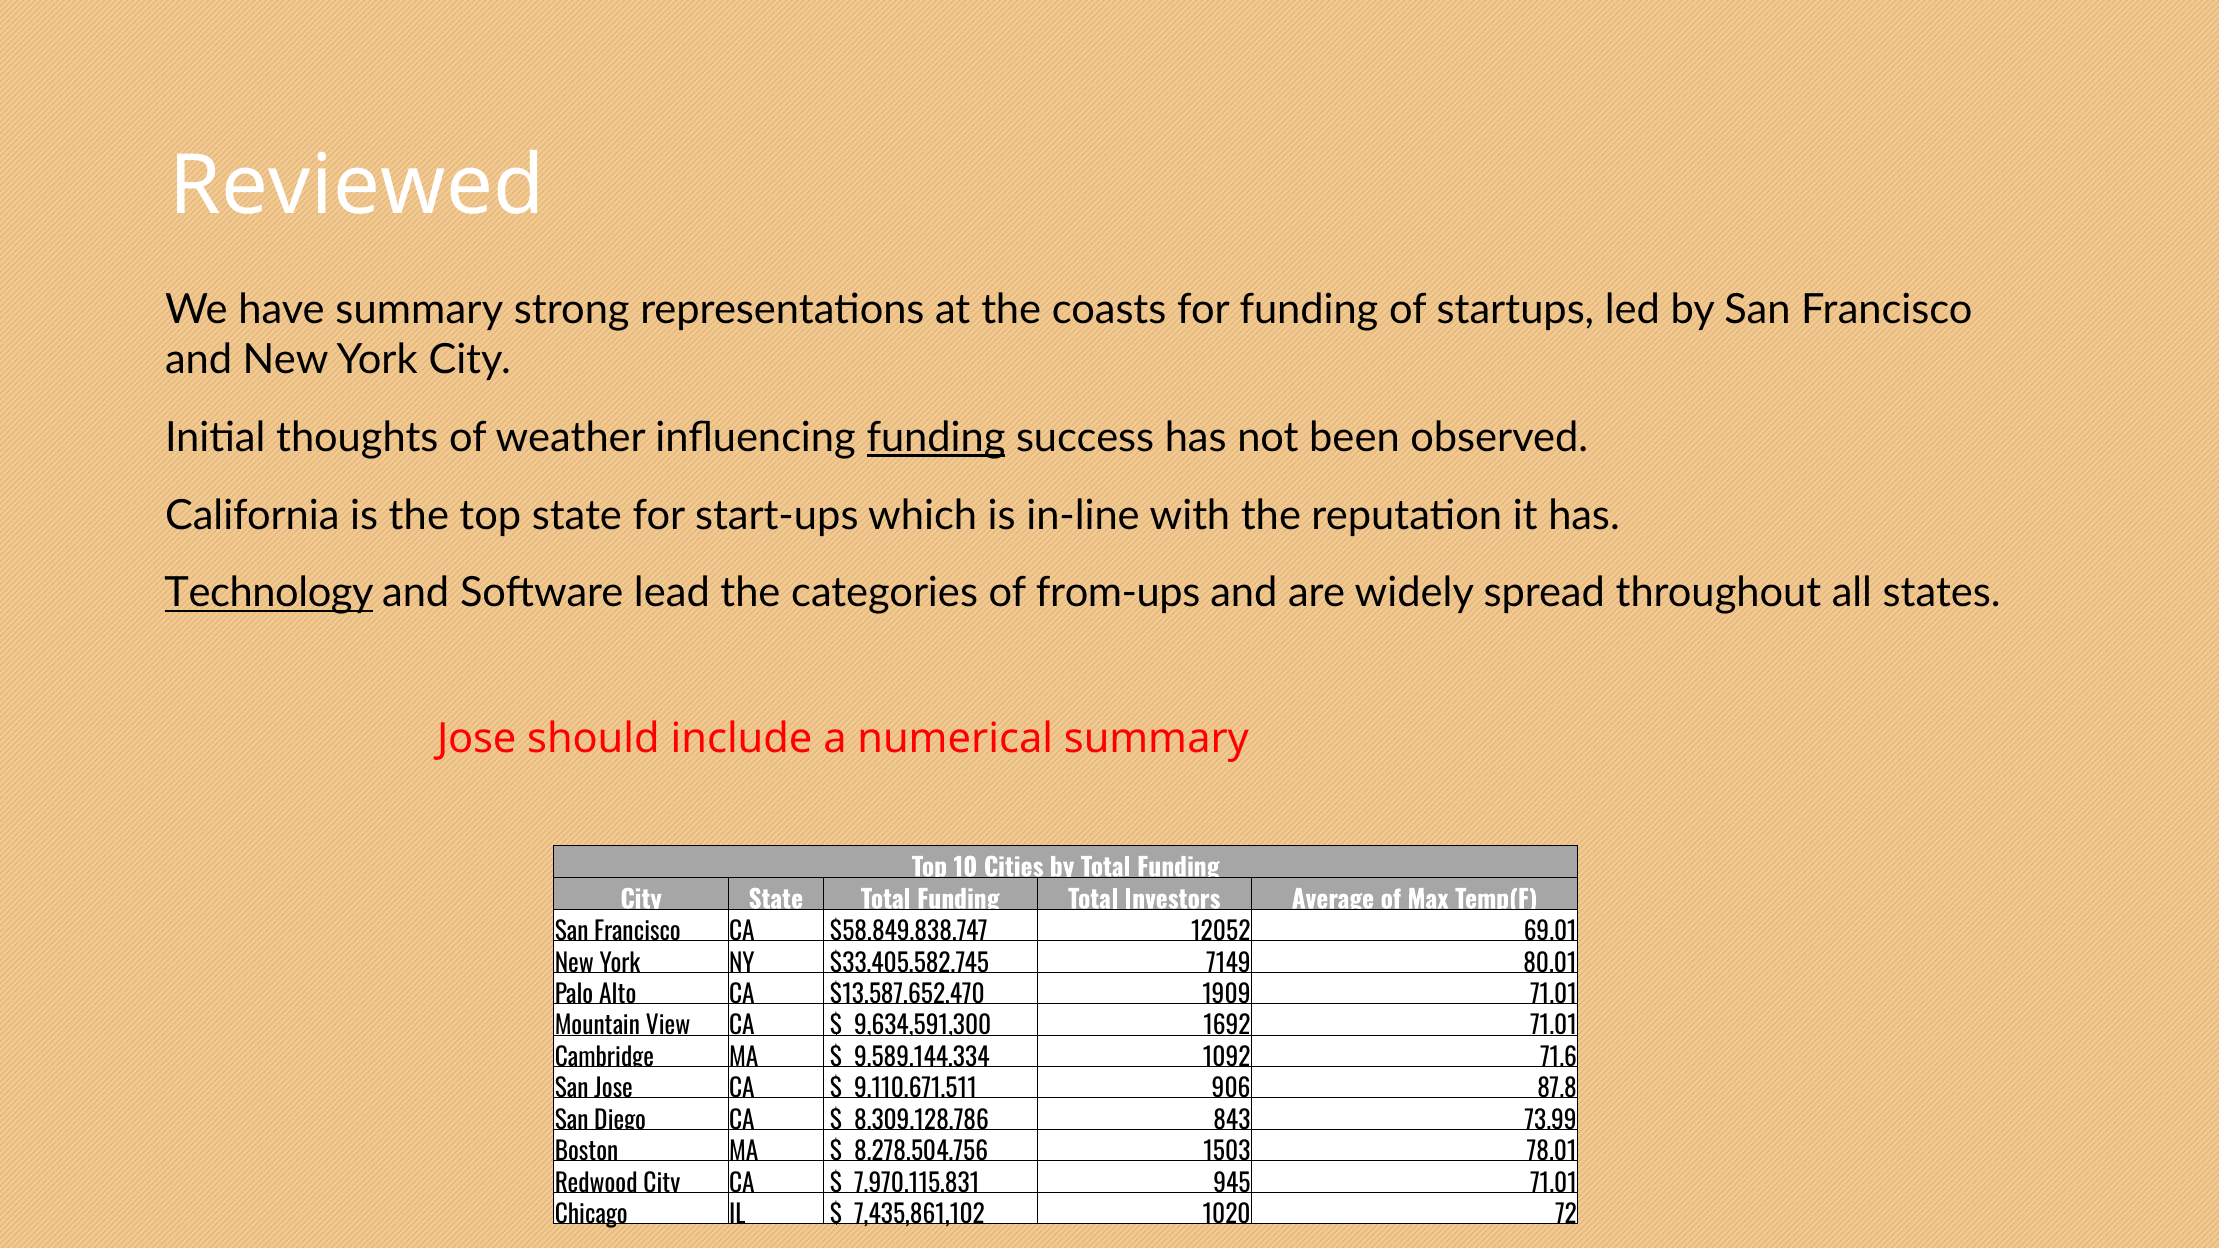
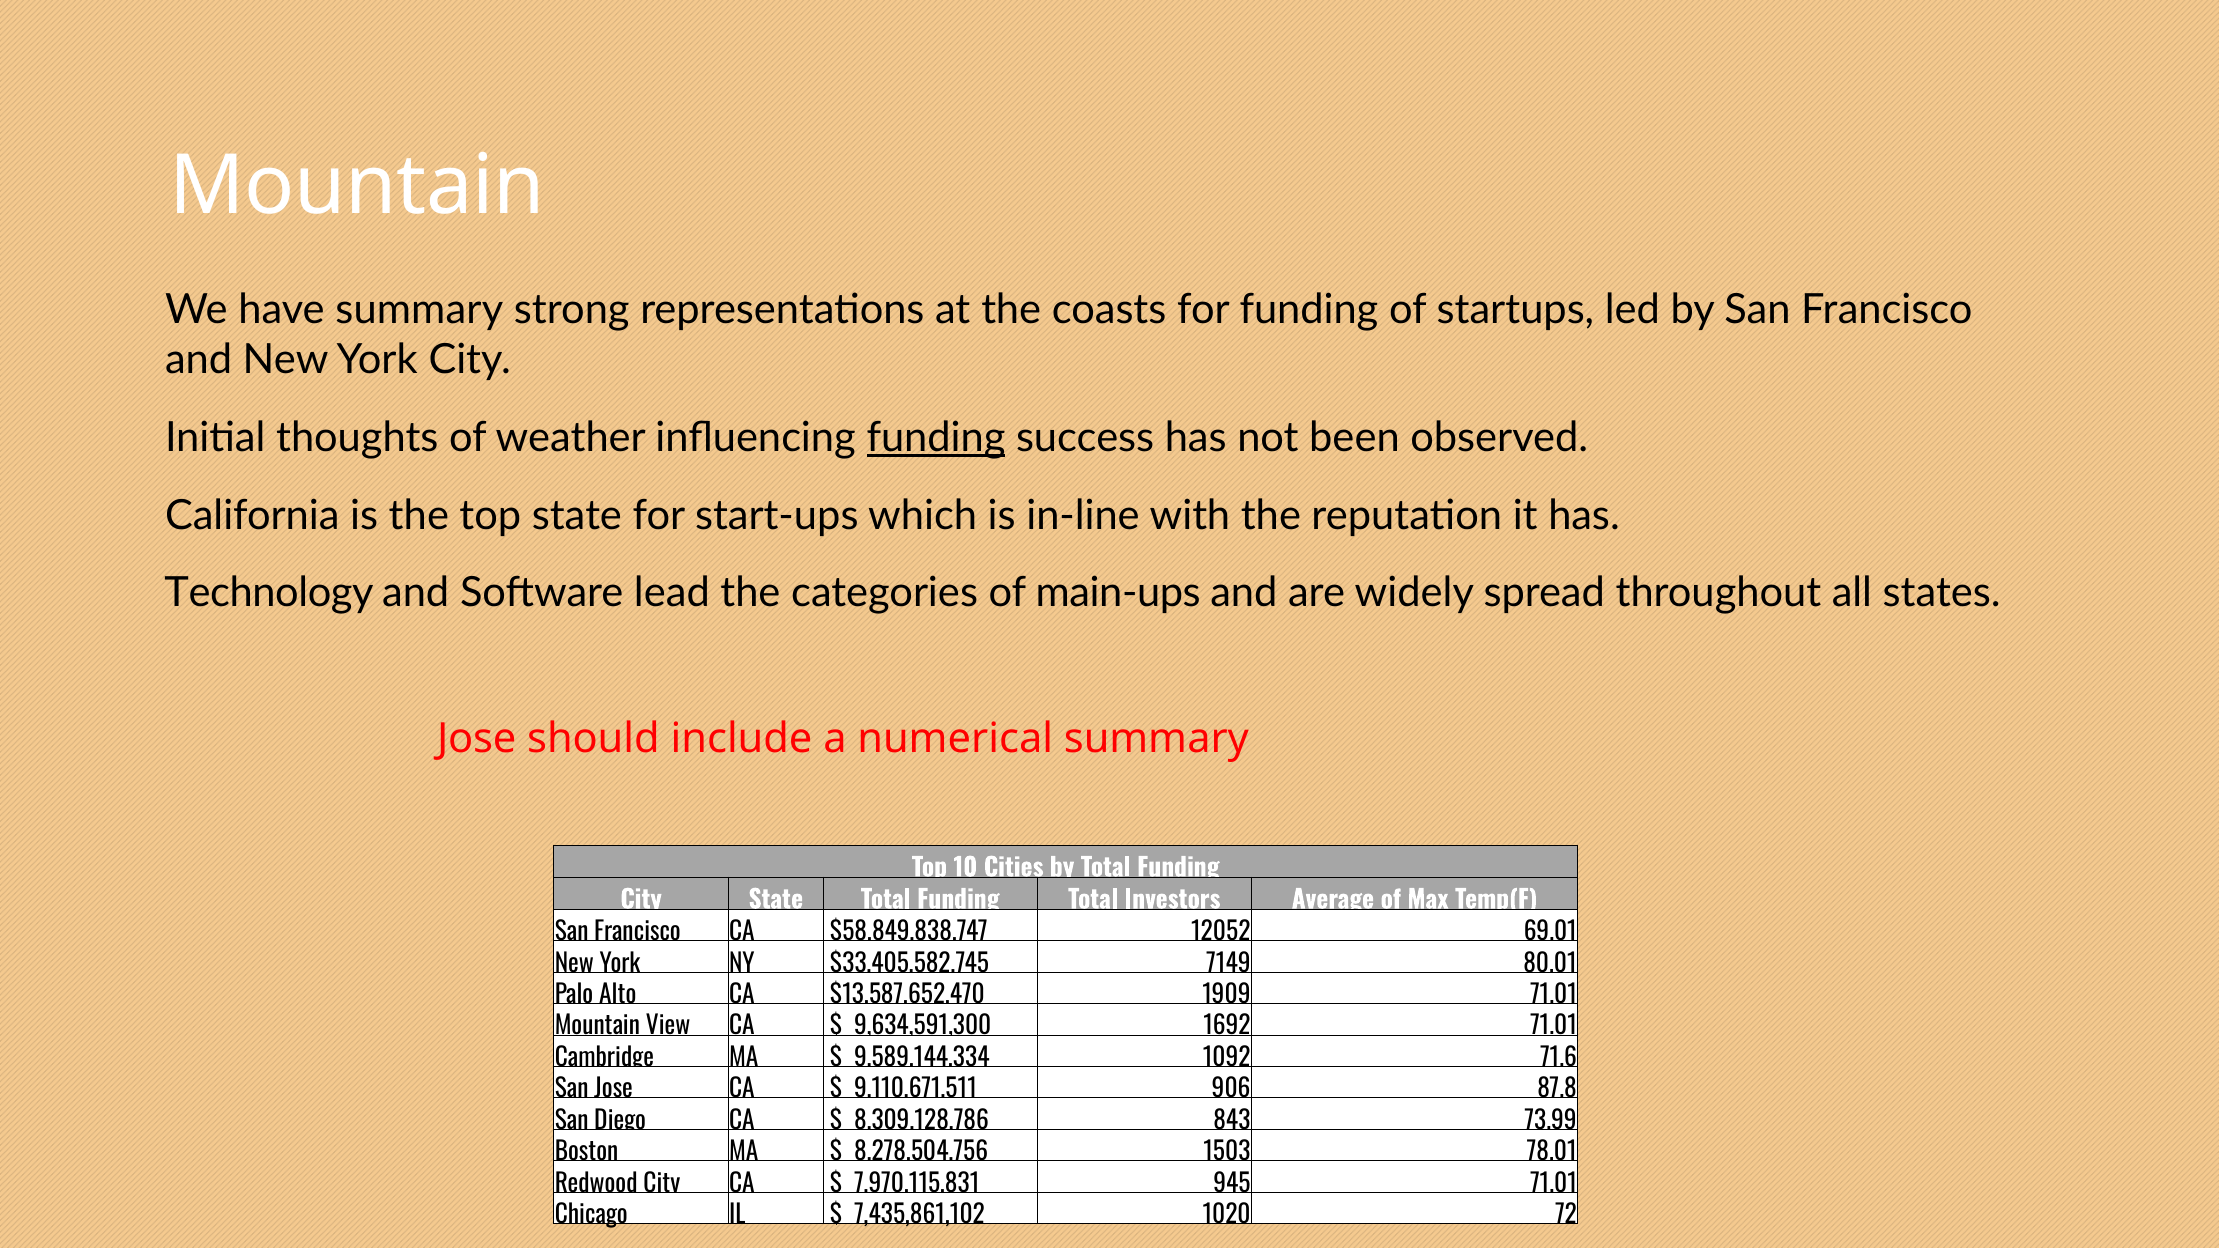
Reviewed: Reviewed -> Mountain (357, 186)
Technology underline: present -> none (269, 593)
from-ups: from-ups -> main-ups (1118, 593)
